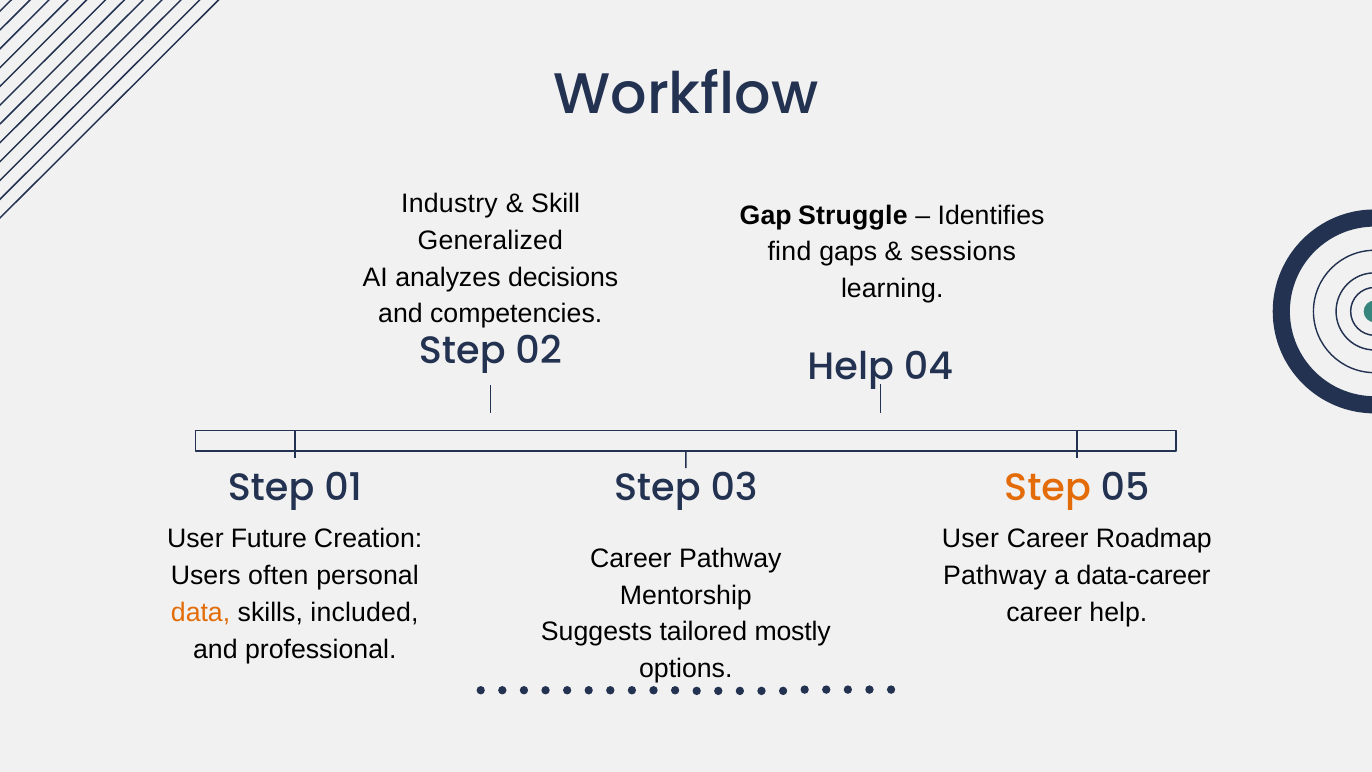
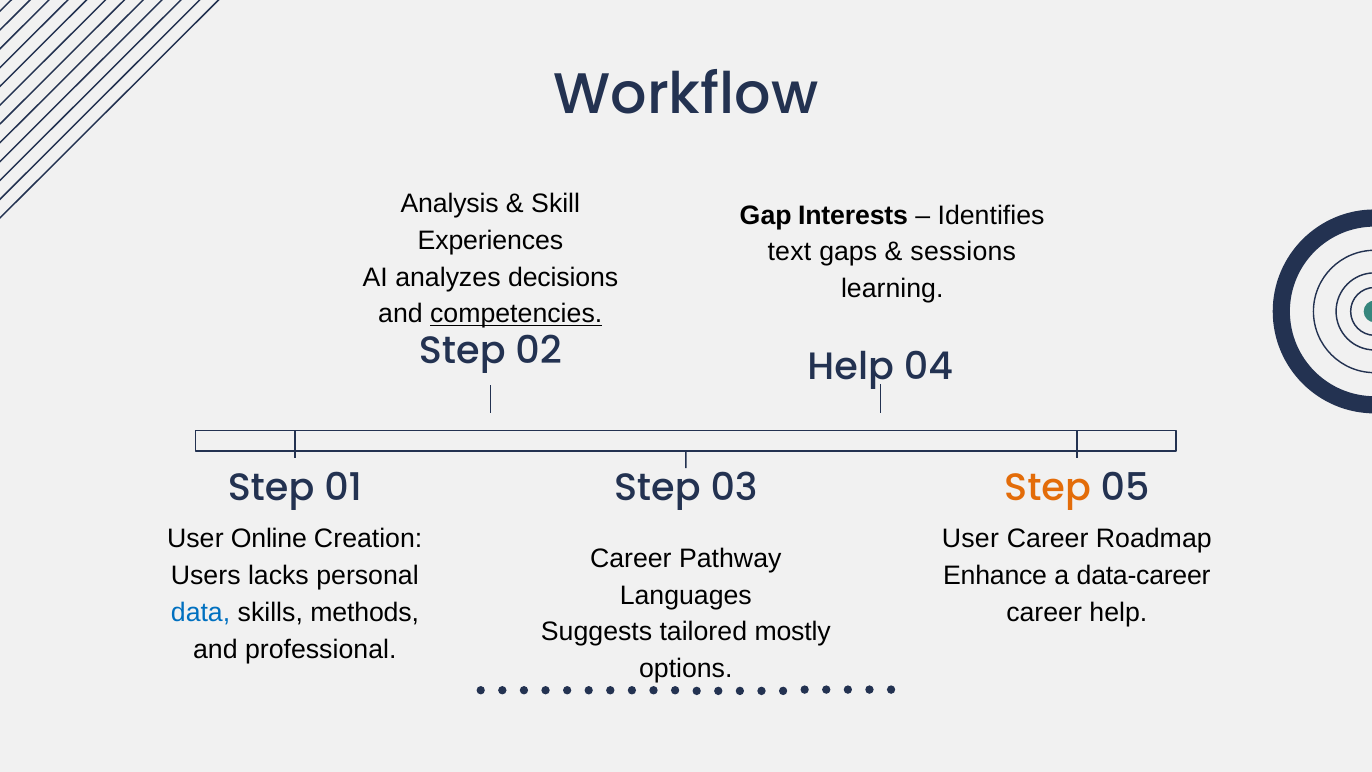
Industry: Industry -> Analysis (450, 204)
Struggle: Struggle -> Interests (853, 215)
Generalized: Generalized -> Experiences (490, 241)
find: find -> text (789, 252)
competencies underline: none -> present (516, 314)
Future: Future -> Online (269, 539)
often: often -> lacks (278, 576)
Pathway: Pathway -> Enhance (995, 576)
Mentorship: Mentorship -> Languages (686, 595)
data colour: orange -> blue (201, 613)
included: included -> methods (365, 613)
